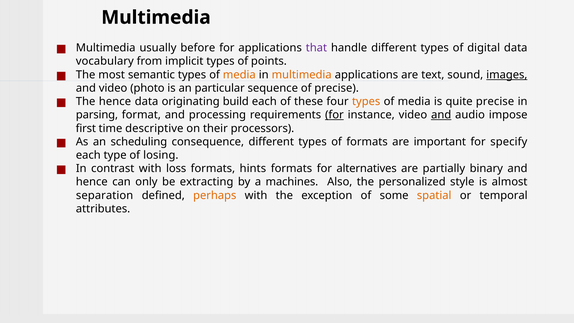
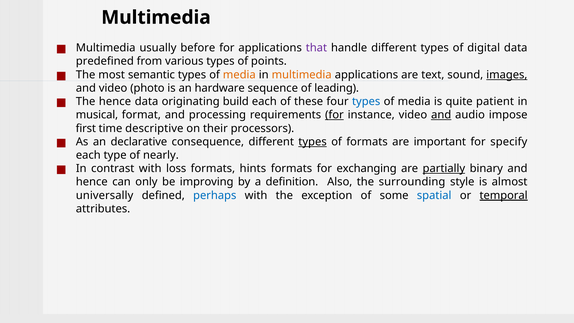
vocabulary: vocabulary -> predefined (105, 61)
implicit: implicit -> various (184, 61)
particular: particular -> hardware (220, 88)
of precise: precise -> leading (337, 88)
types colour: orange -> blue (366, 101)
quite precise: precise -> patient (495, 101)
parsing: parsing -> musical (97, 115)
scheduling: scheduling -> declarative (139, 142)
types underline: none -> present (313, 142)
losing: losing -> nearly (161, 155)
alternatives: alternatives -> exchanging (367, 168)
partially underline: none -> present (444, 168)
extracting: extracting -> improving (207, 182)
machines: machines -> definition (292, 182)
personalized: personalized -> surrounding (412, 182)
separation: separation -> universally (105, 195)
perhaps colour: orange -> blue (215, 195)
spatial colour: orange -> blue (434, 195)
temporal underline: none -> present (504, 195)
